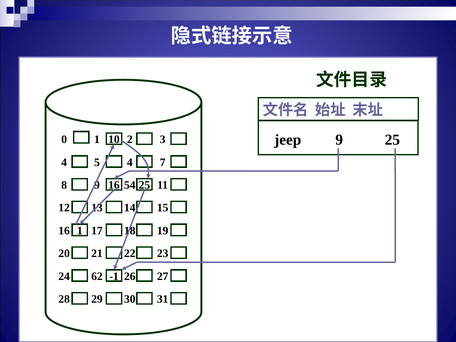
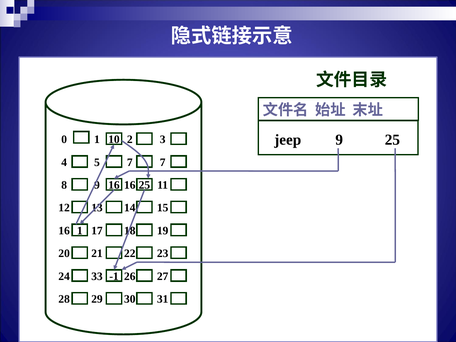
5 4: 4 -> 7 (130, 162)
9 54: 54 -> 16 (130, 185)
62: 62 -> 33 (97, 276)
